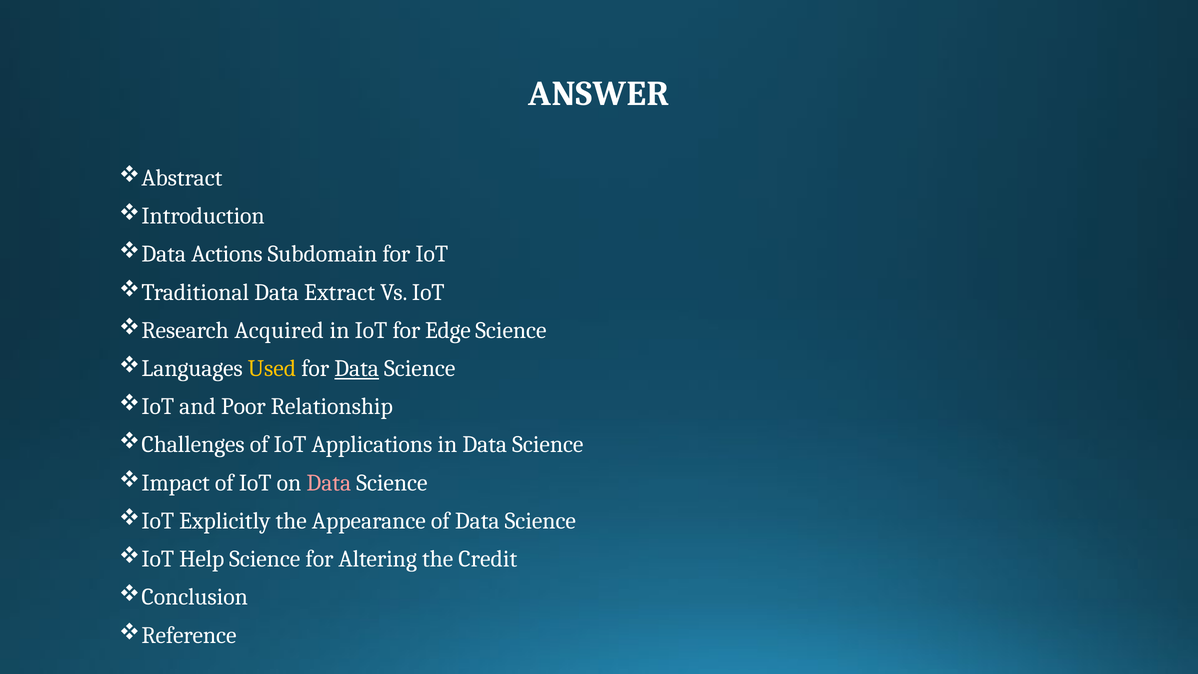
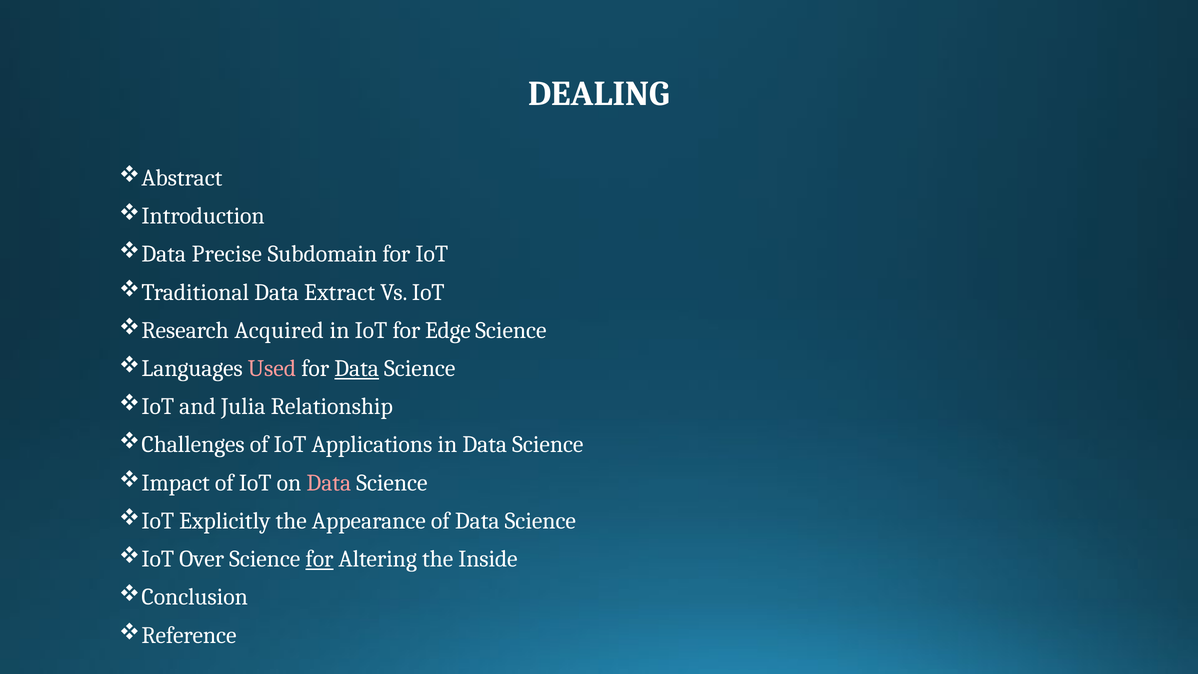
ANSWER: ANSWER -> DEALING (599, 94)
Actions: Actions -> Precise (227, 254)
Used colour: yellow -> pink (272, 368)
Poor: Poor -> Julia (243, 406)
Help: Help -> Over (202, 559)
for underline: none -> present (319, 559)
Credit: Credit -> Inside (488, 559)
